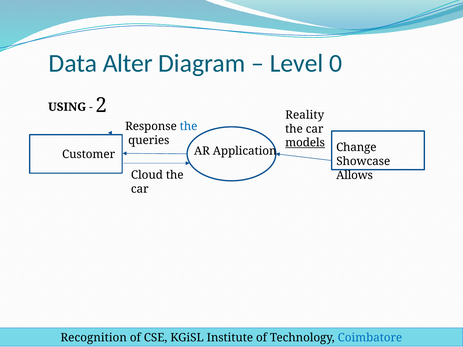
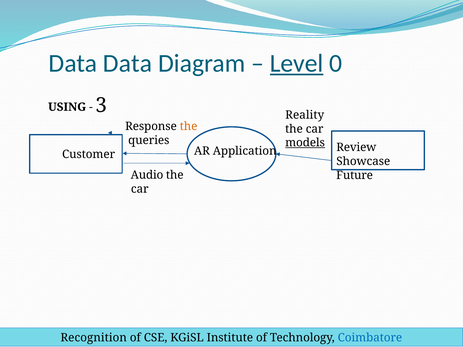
Data Alter: Alter -> Data (128, 64)
Level underline: none -> present (297, 64)
2: 2 -> 3 (101, 105)
the colour: blue -> orange (189, 127)
Change: Change -> Review (356, 148)
Cloud: Cloud -> Audio (147, 175)
Allows: Allows -> Future (355, 175)
